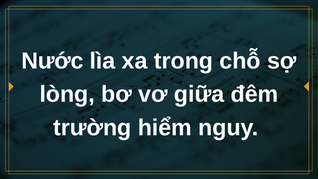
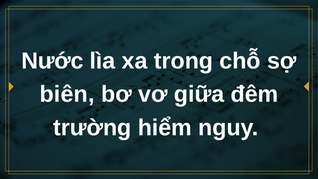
lòng: lòng -> biên (67, 94)
